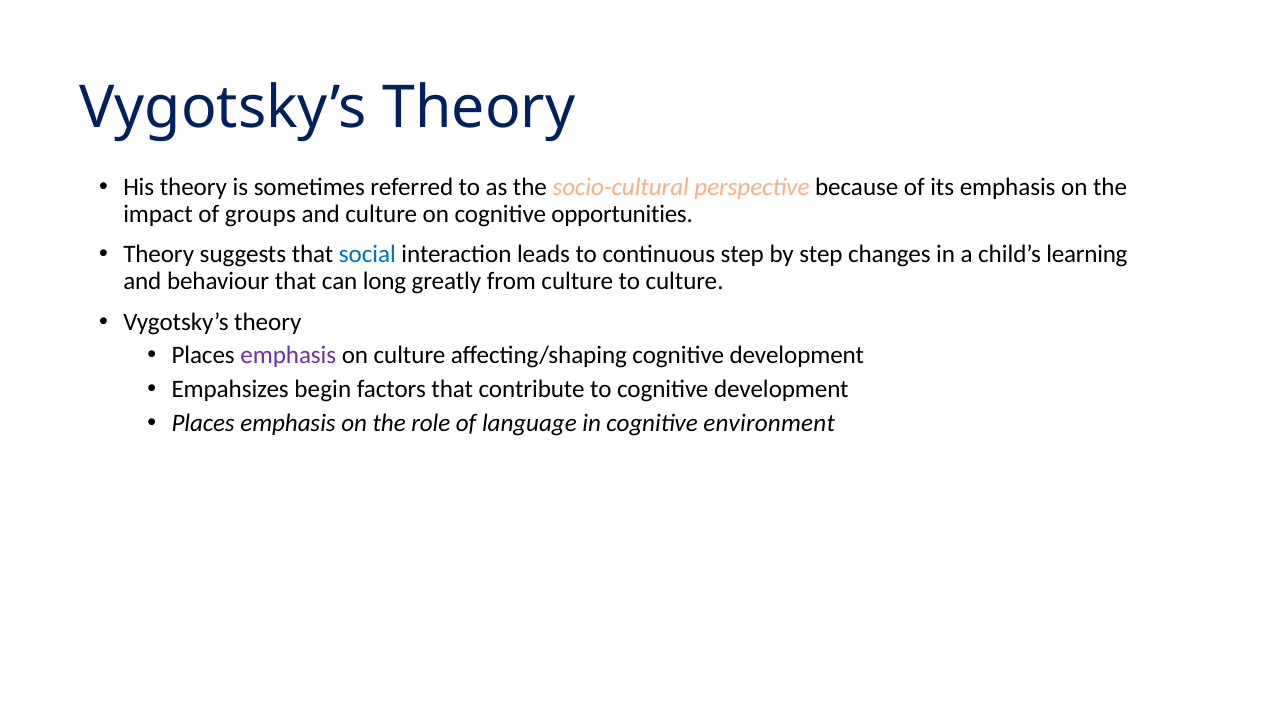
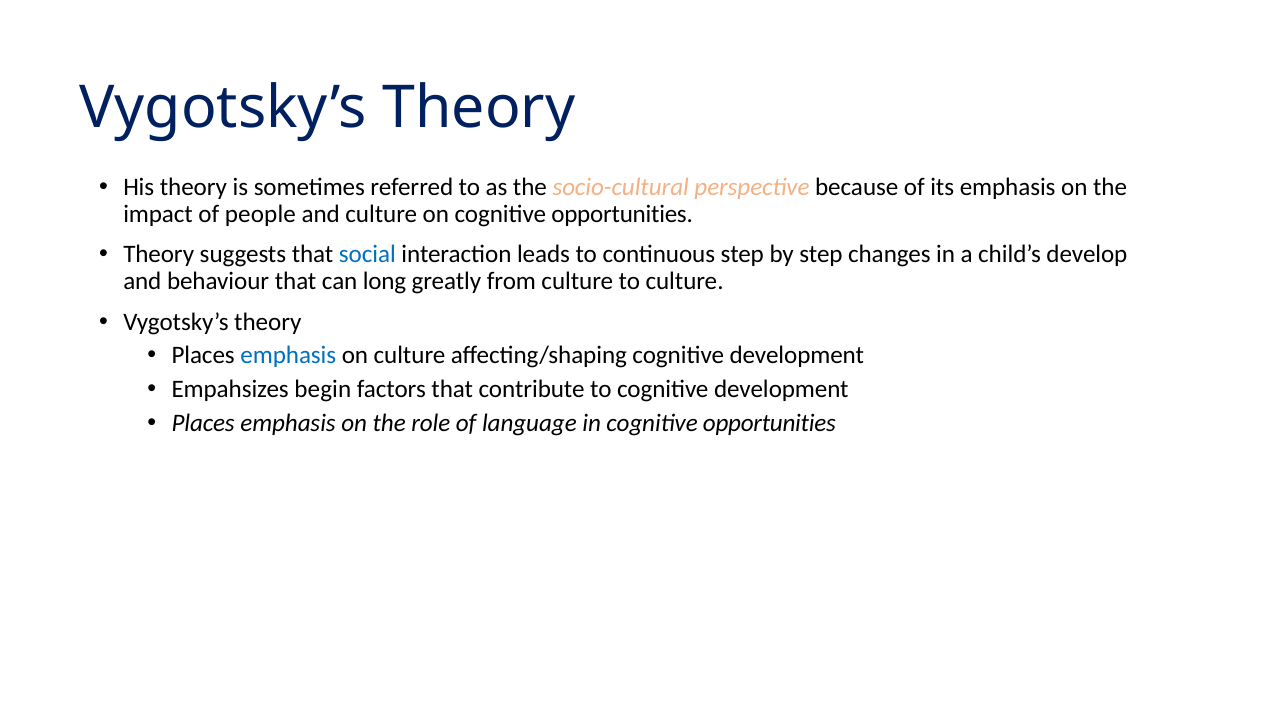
groups: groups -> people (260, 214)
learning: learning -> develop (1087, 254)
emphasis colour: purple -> blue (288, 355)
in cognitive environment: environment -> opportunities (769, 423)
